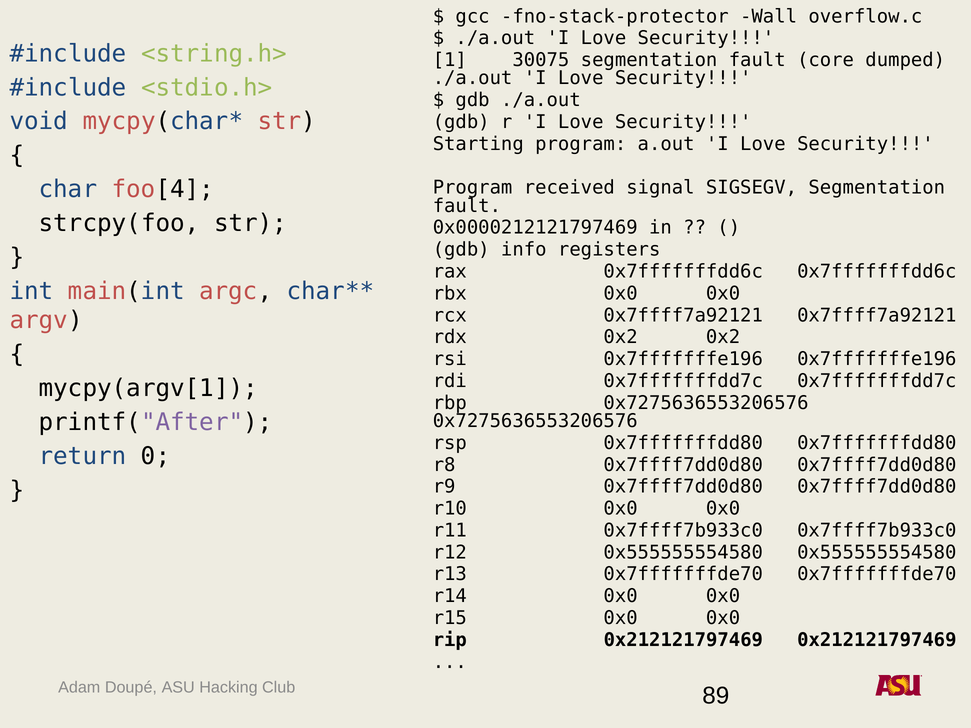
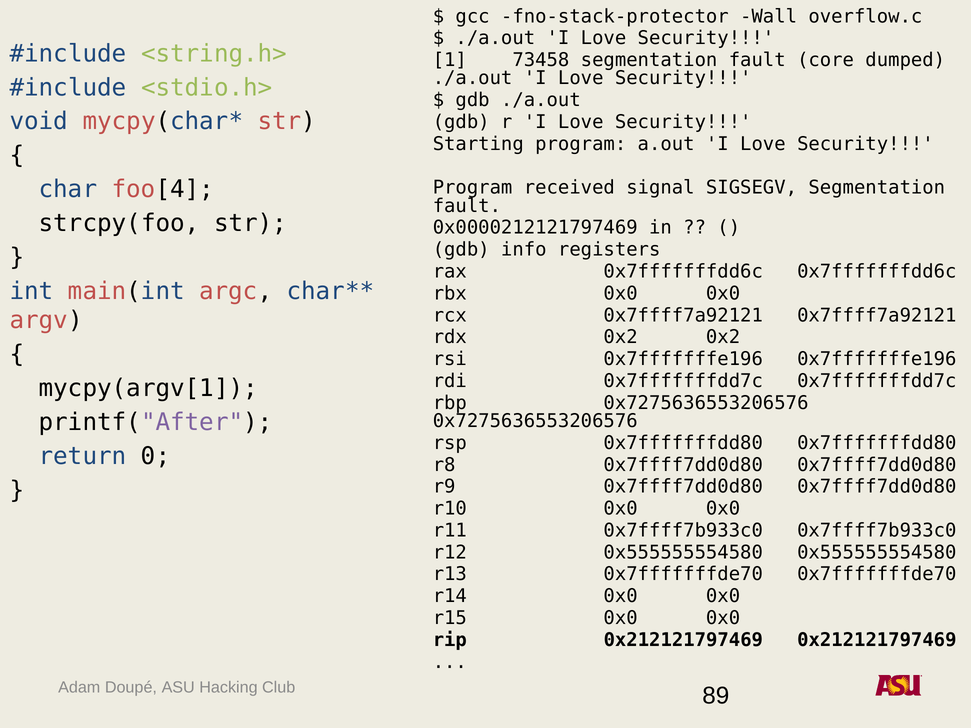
30075: 30075 -> 73458 (541, 60)
